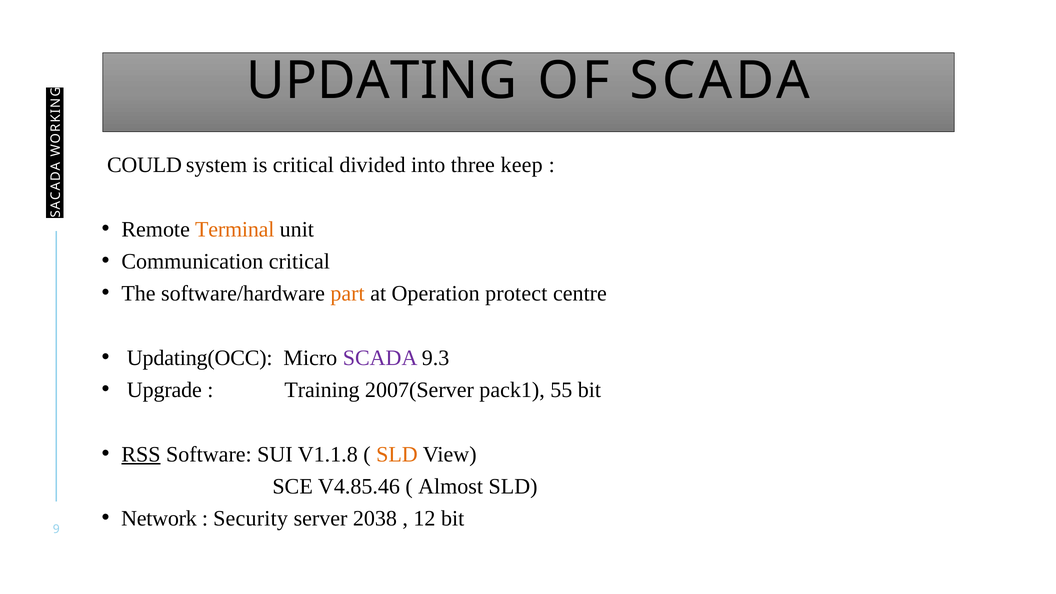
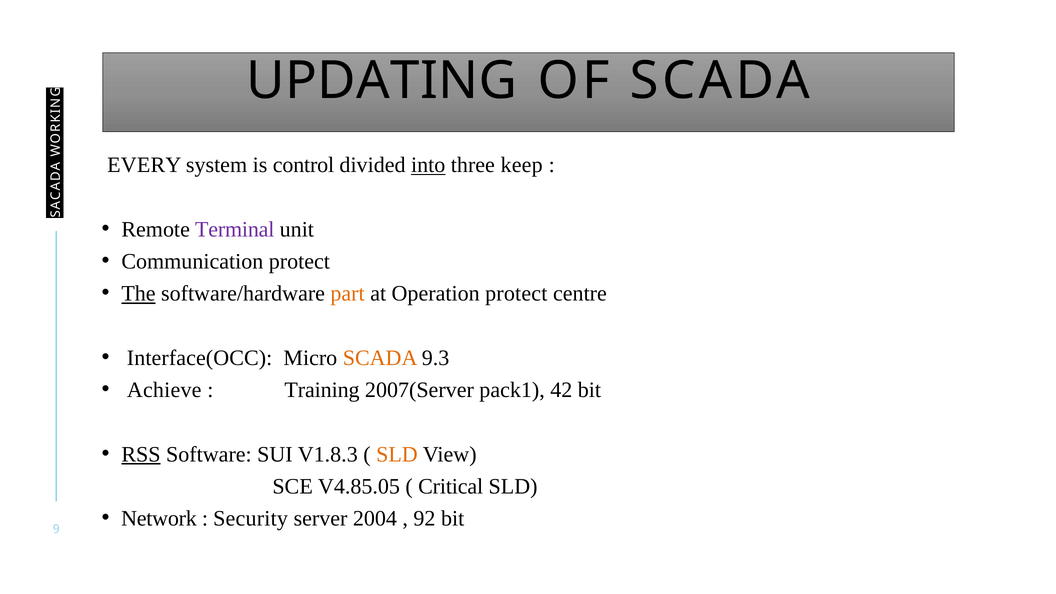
COULD: COULD -> EVERY (144, 165)
is critical: critical -> control (303, 165)
into underline: none -> present (428, 165)
Terminal colour: orange -> purple (235, 229)
Communication critical: critical -> protect (299, 261)
The underline: none -> present (139, 294)
Updating(OCC: Updating(OCC -> Interface(OCC (200, 358)
SCADA colour: purple -> orange (380, 358)
Upgrade: Upgrade -> Achieve (164, 390)
55: 55 -> 42 (561, 390)
V1.1.8: V1.1.8 -> V1.8.3 (328, 454)
V4.85.46: V4.85.46 -> V4.85.05 (359, 486)
Almost: Almost -> Critical (451, 486)
2038: 2038 -> 2004 (375, 519)
12: 12 -> 92 (424, 519)
